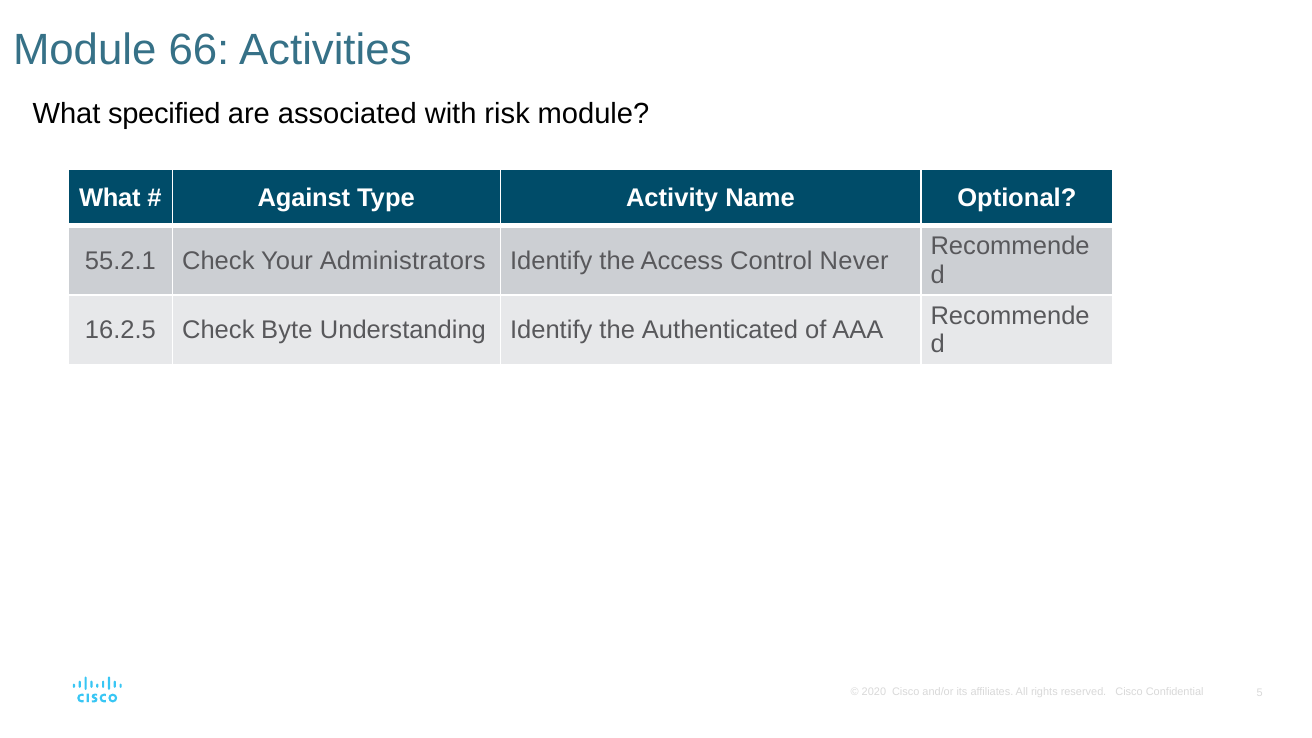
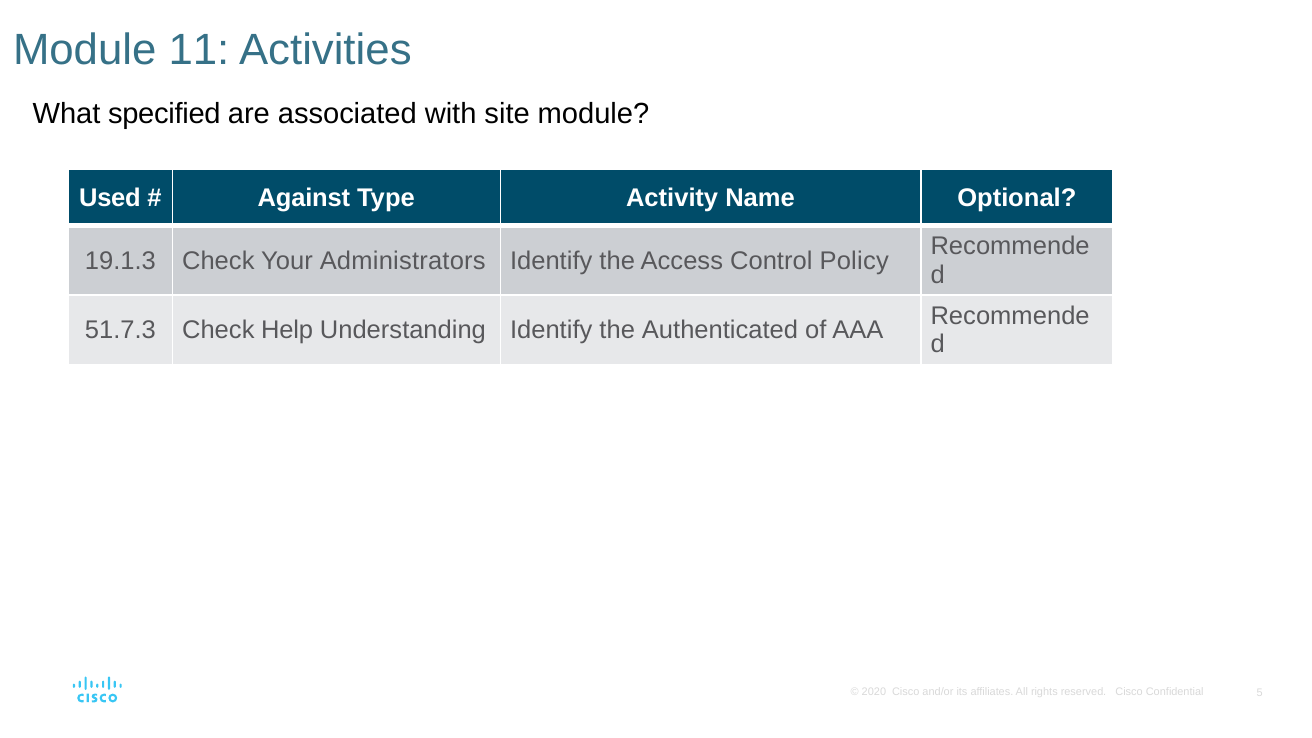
66: 66 -> 11 (199, 50)
risk: risk -> site (507, 114)
What: What -> Used (110, 198)
55.2.1: 55.2.1 -> 19.1.3 (120, 261)
Never: Never -> Policy (854, 261)
16.2.5: 16.2.5 -> 51.7.3 (120, 330)
Byte: Byte -> Help (287, 330)
